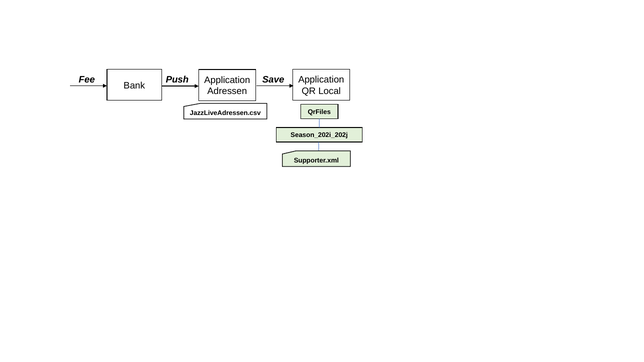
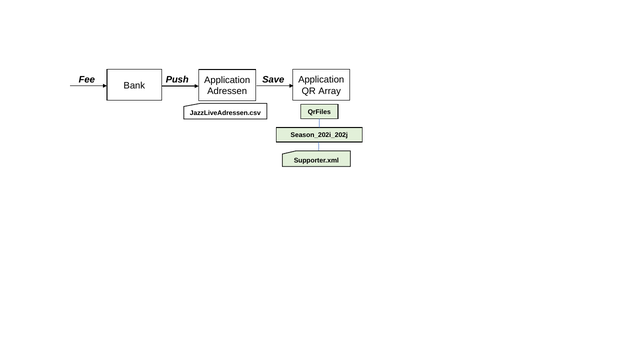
Local: Local -> Array (330, 91)
